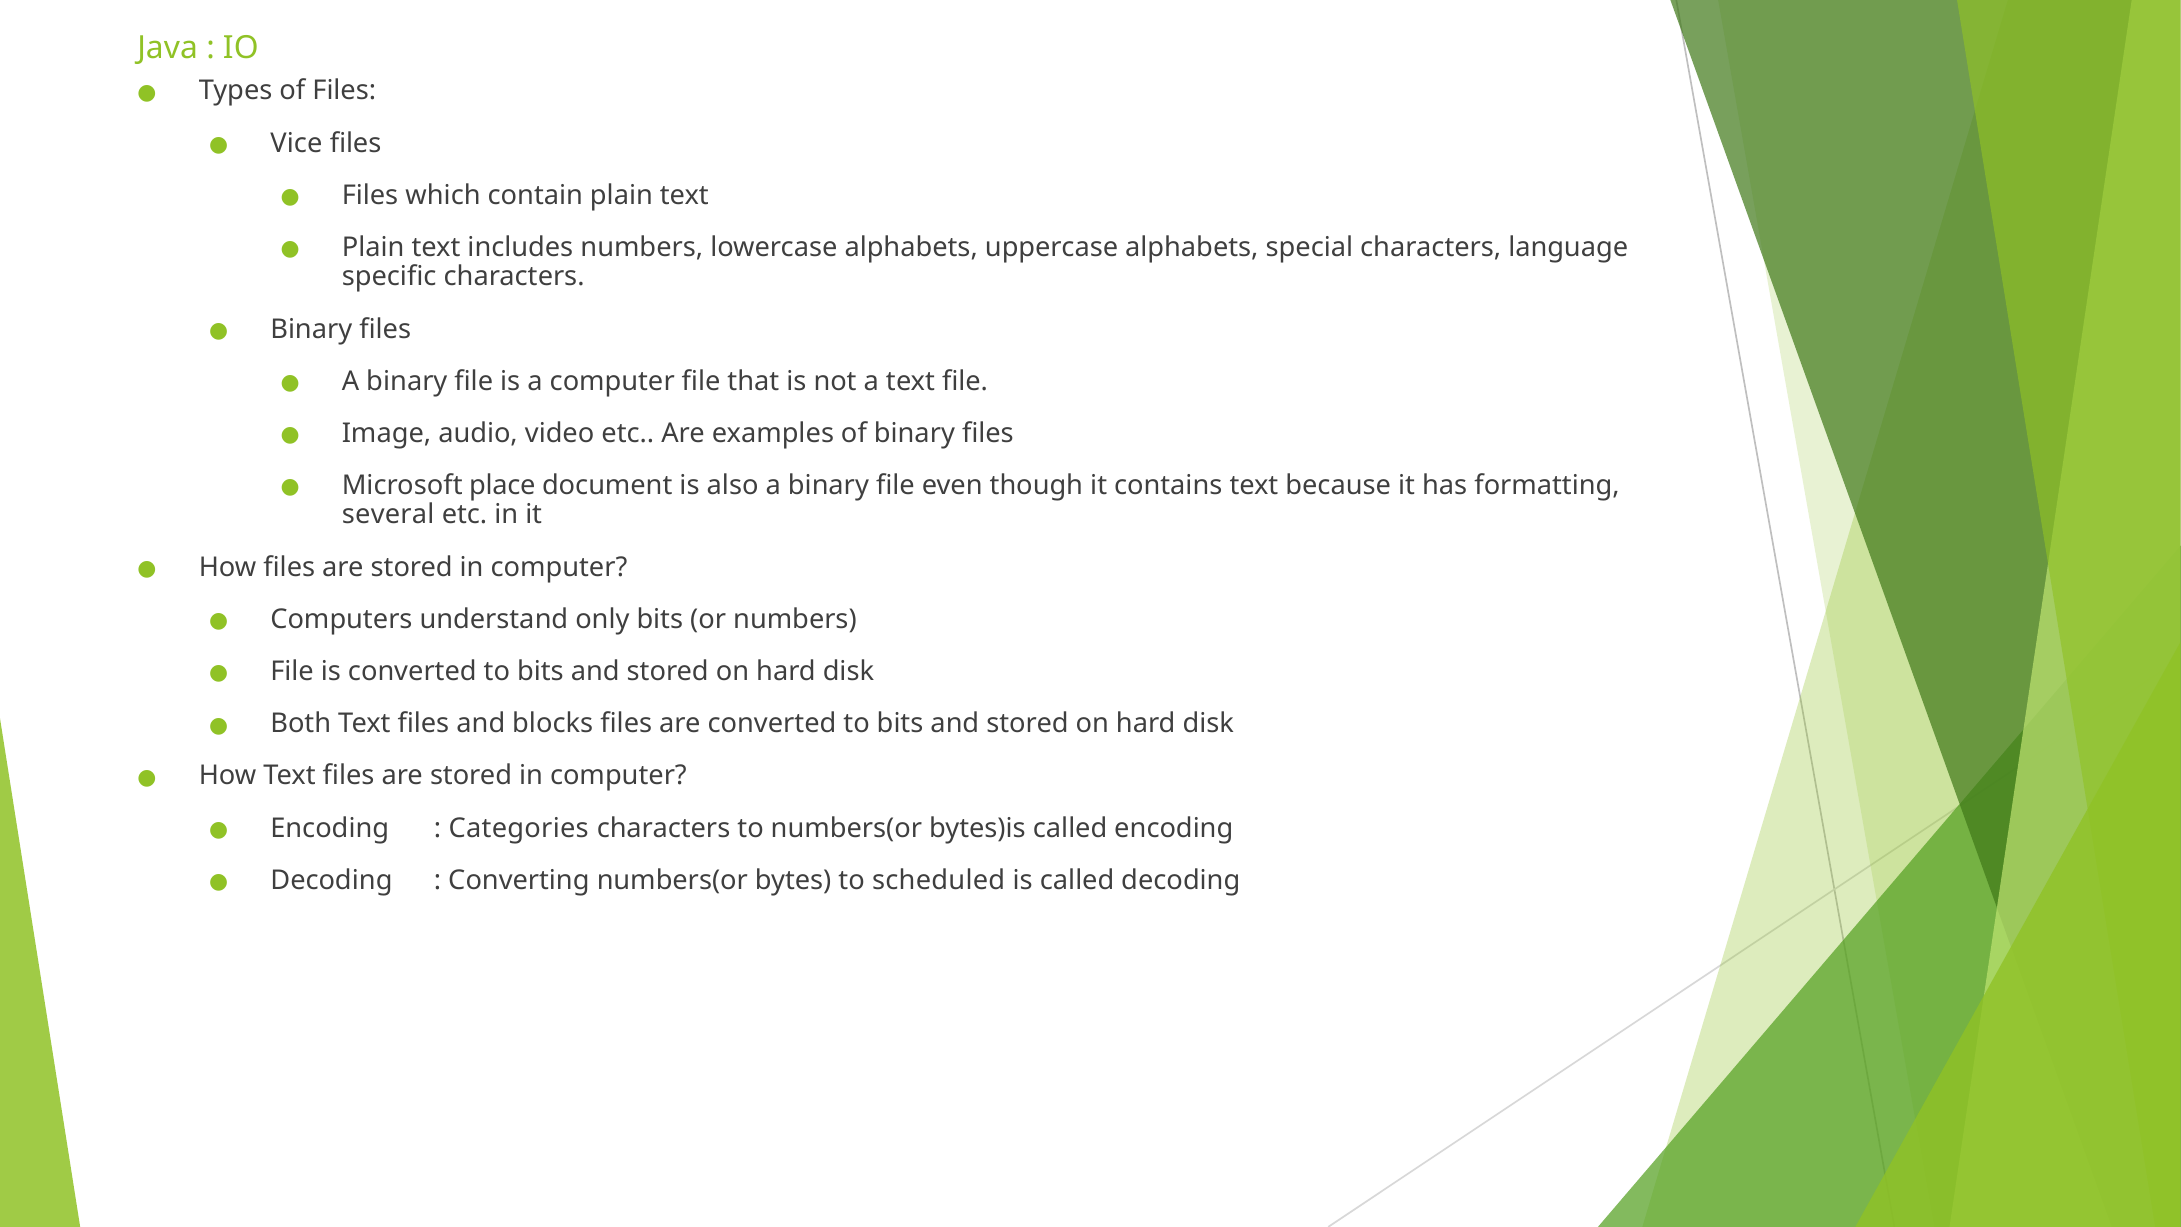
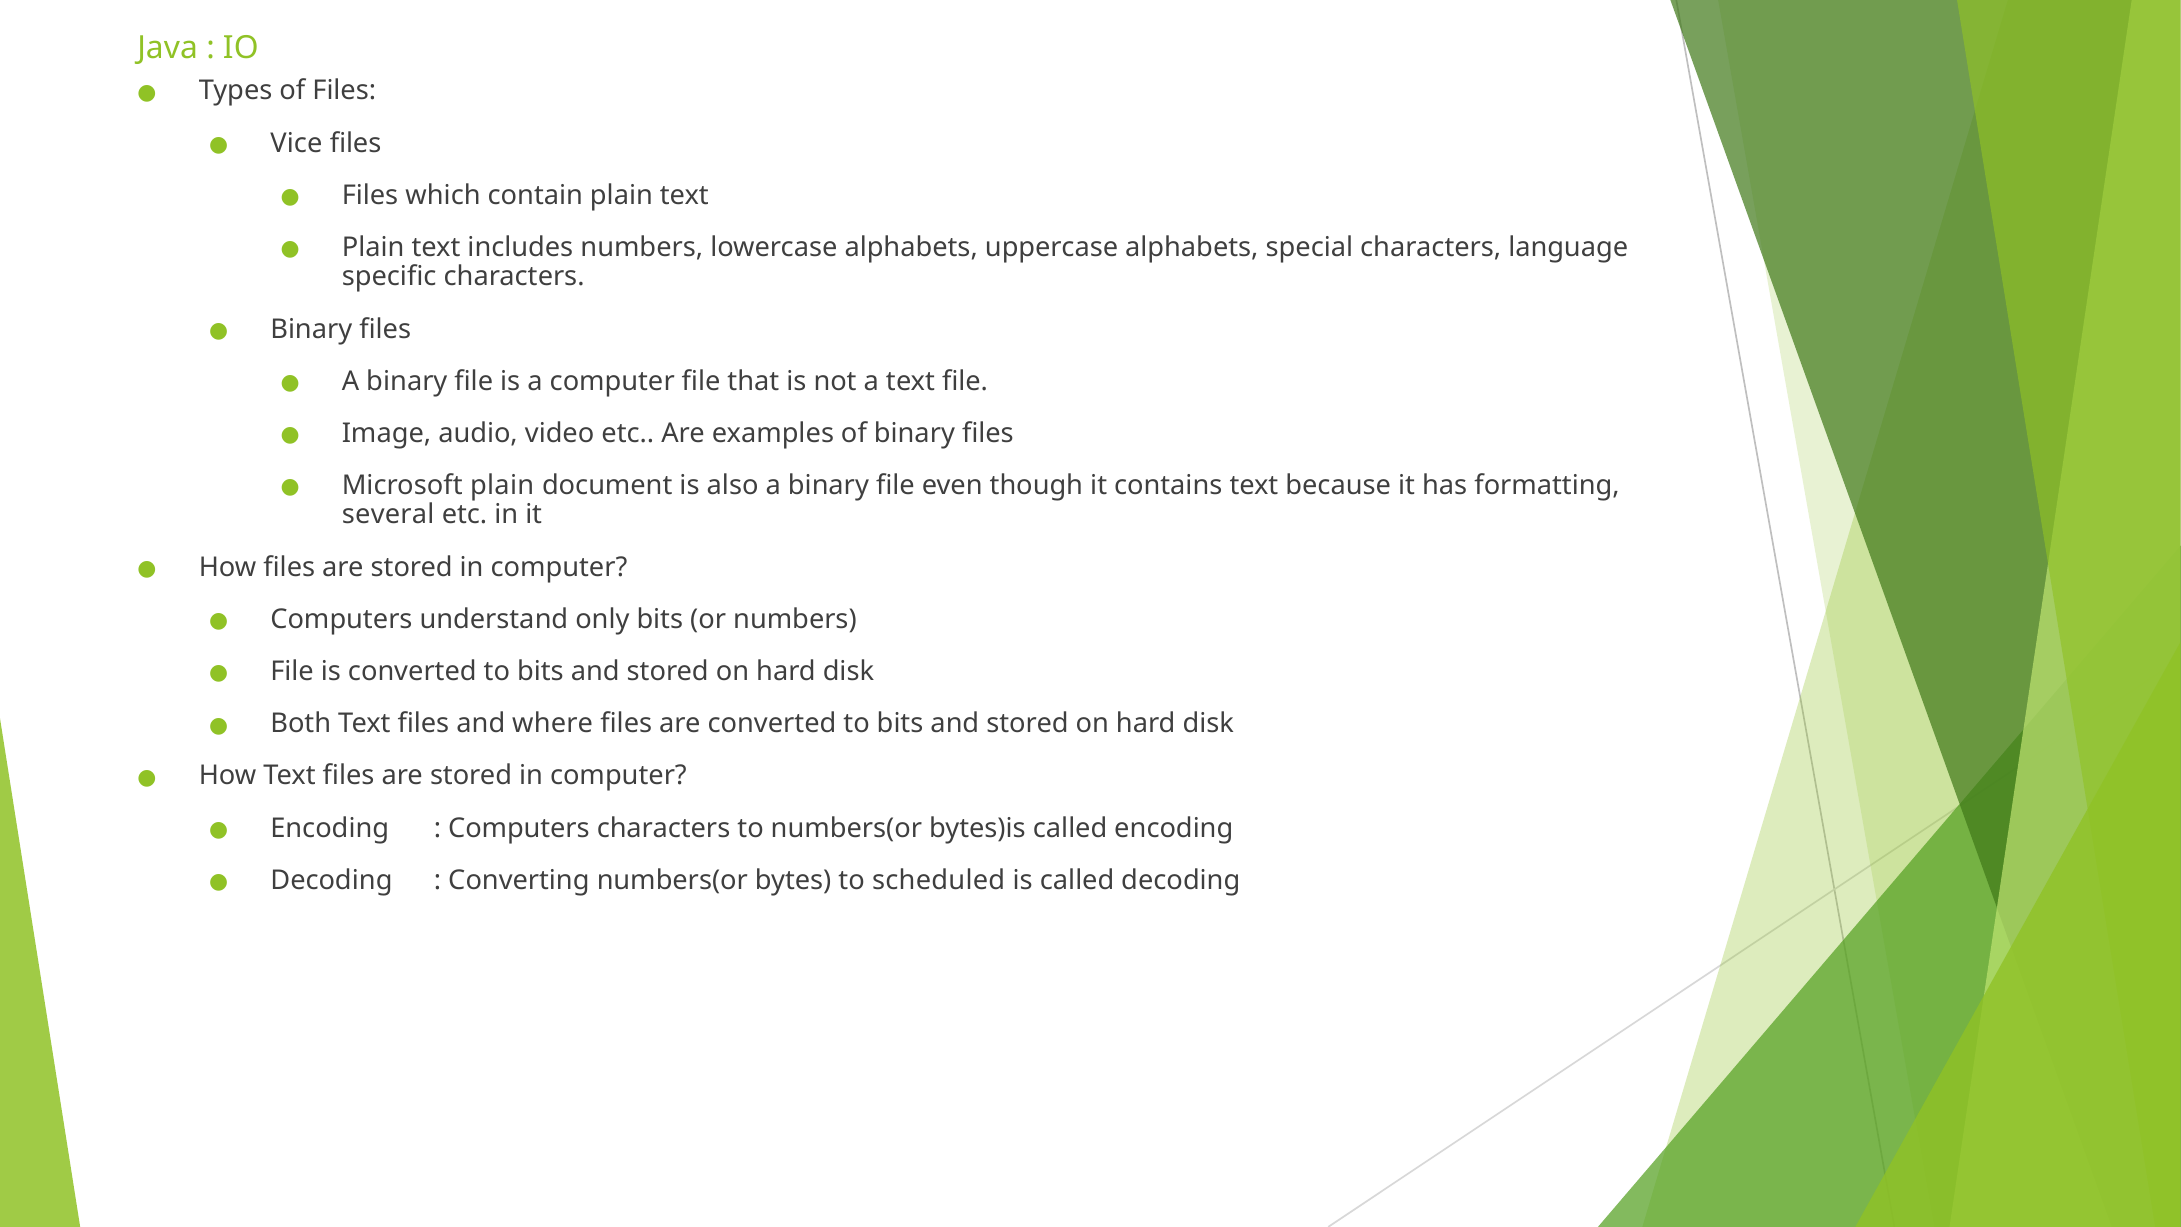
Microsoft place: place -> plain (502, 485)
blocks: blocks -> where (553, 724)
Categories: Categories -> Computers (519, 828)
